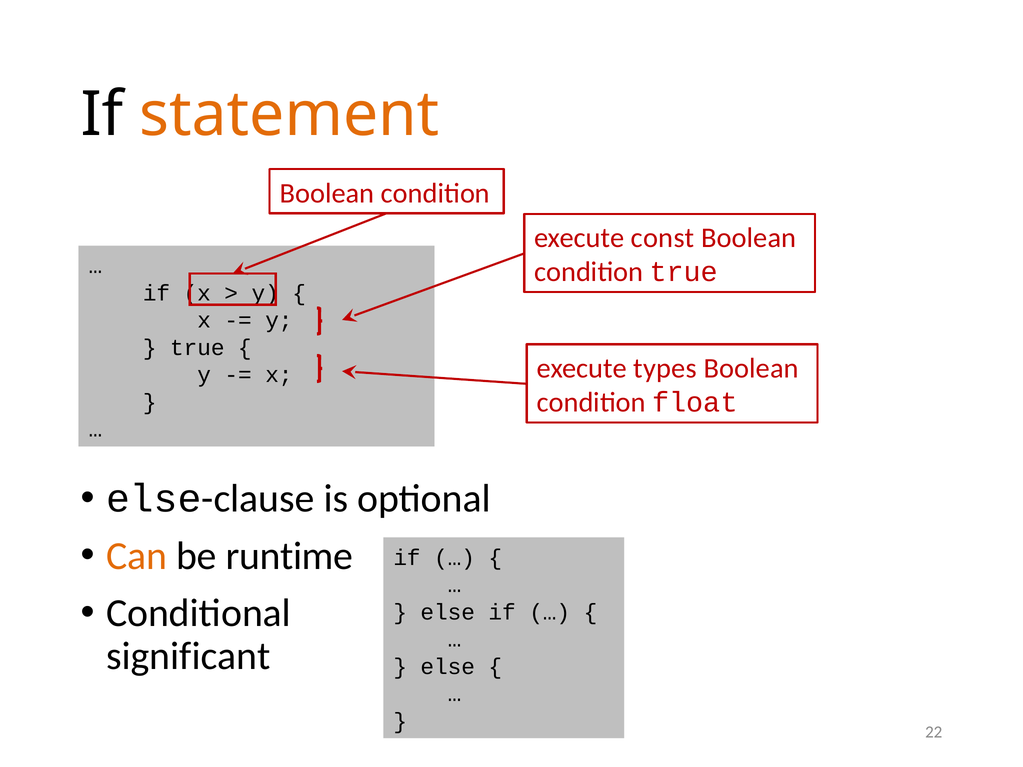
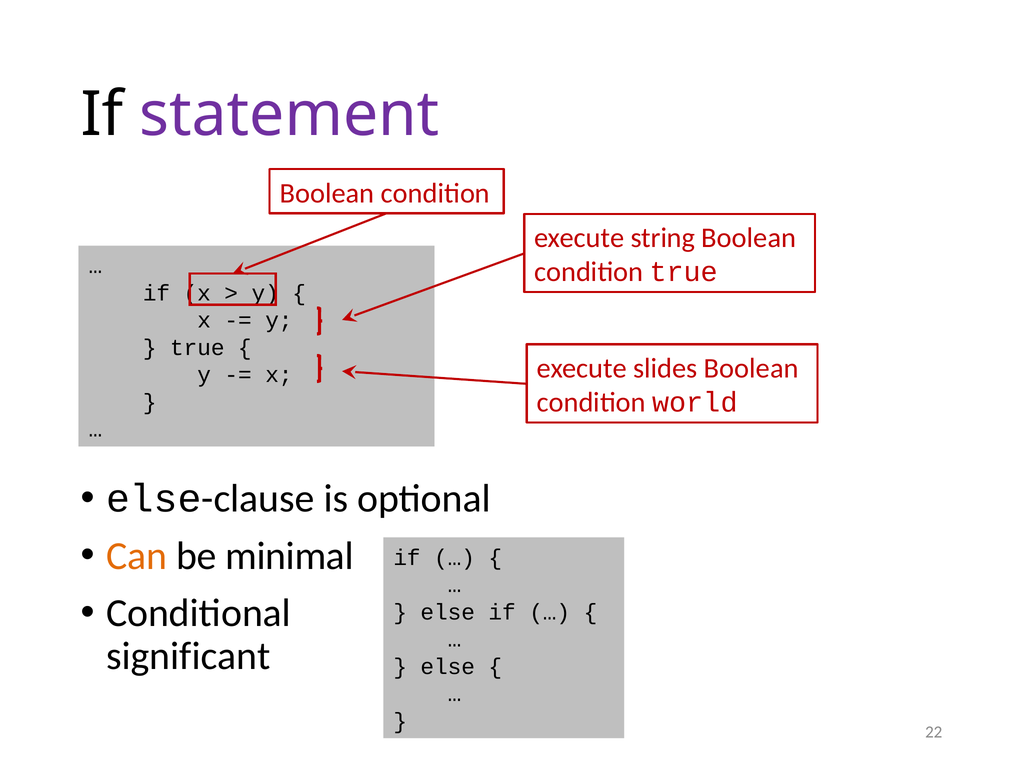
statement colour: orange -> purple (289, 115)
const: const -> string (663, 238)
types: types -> slides (665, 368)
float: float -> world (695, 403)
runtime: runtime -> minimal (289, 556)
